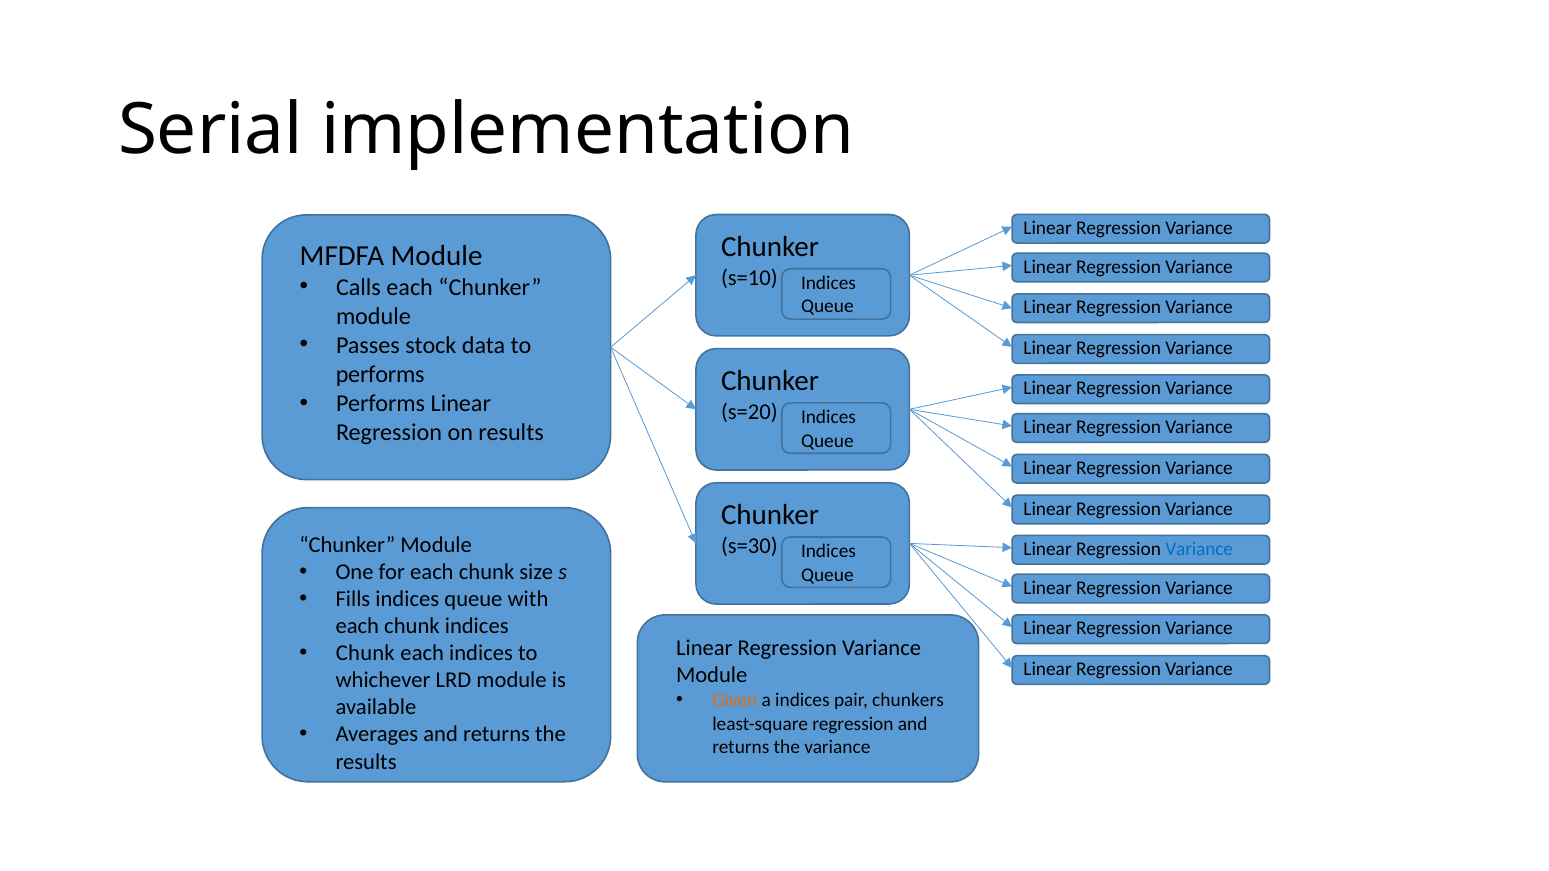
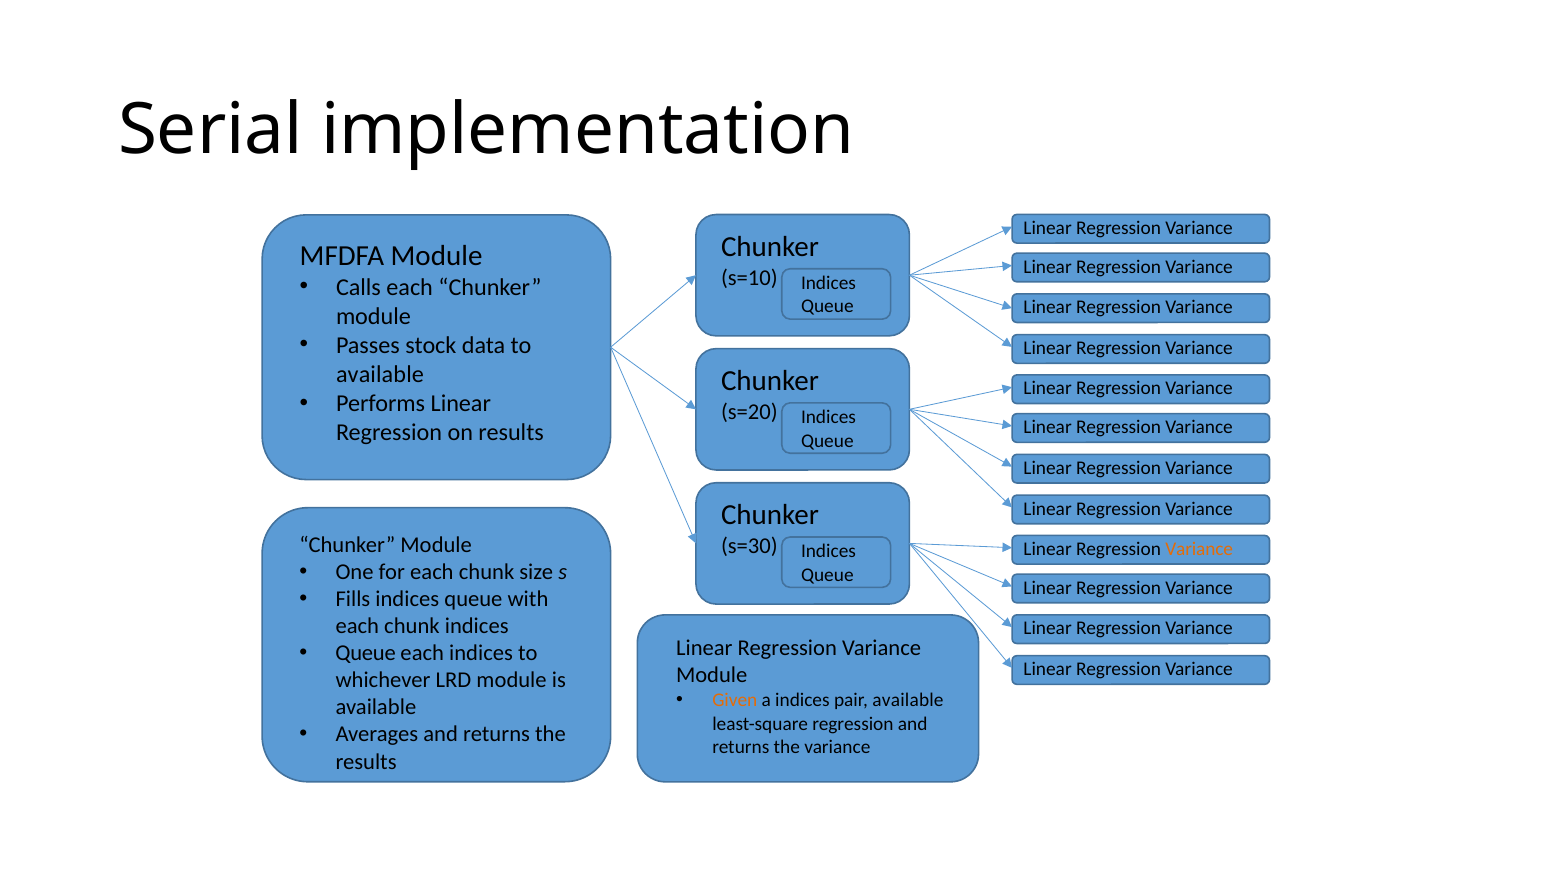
performs: performs -> available (380, 375)
Variance colour: blue -> orange (1199, 549)
Chunk: Chunk -> Queue (366, 653)
pair chunkers: chunkers -> available (908, 701)
